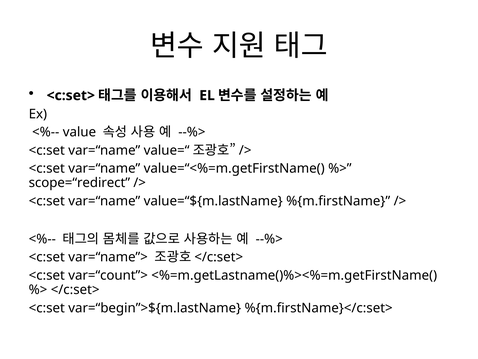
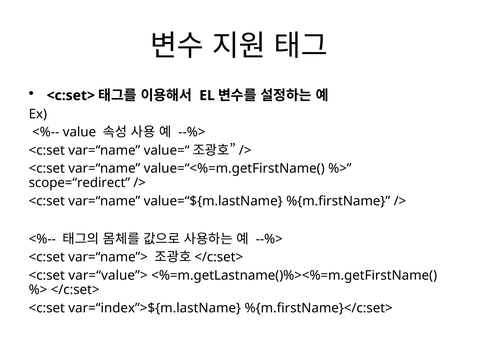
var=“count”>: var=“count”> -> var=“value”> (108, 275)
var=“begin”>${m.lastName: var=“begin”>${m.lastName -> var=“index”>${m.lastName (155, 308)
